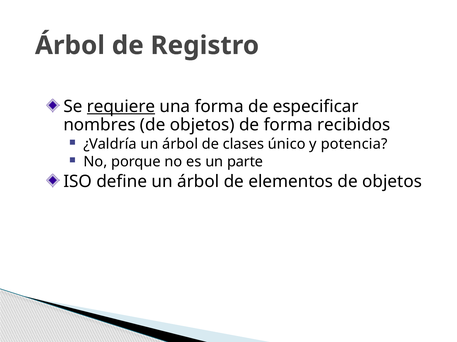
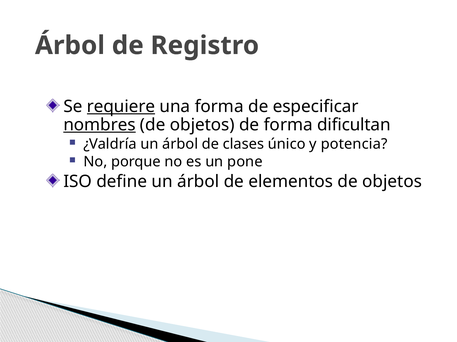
nombres underline: none -> present (100, 125)
recibidos: recibidos -> dificultan (354, 125)
parte: parte -> pone (245, 162)
